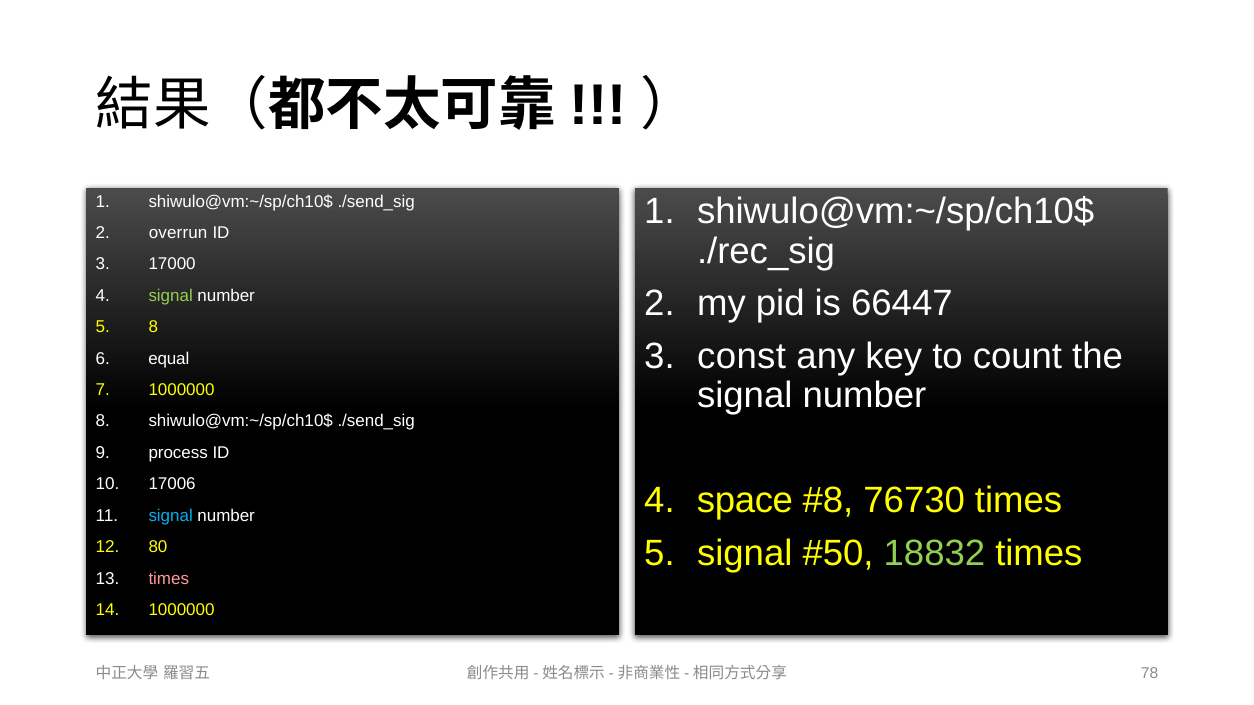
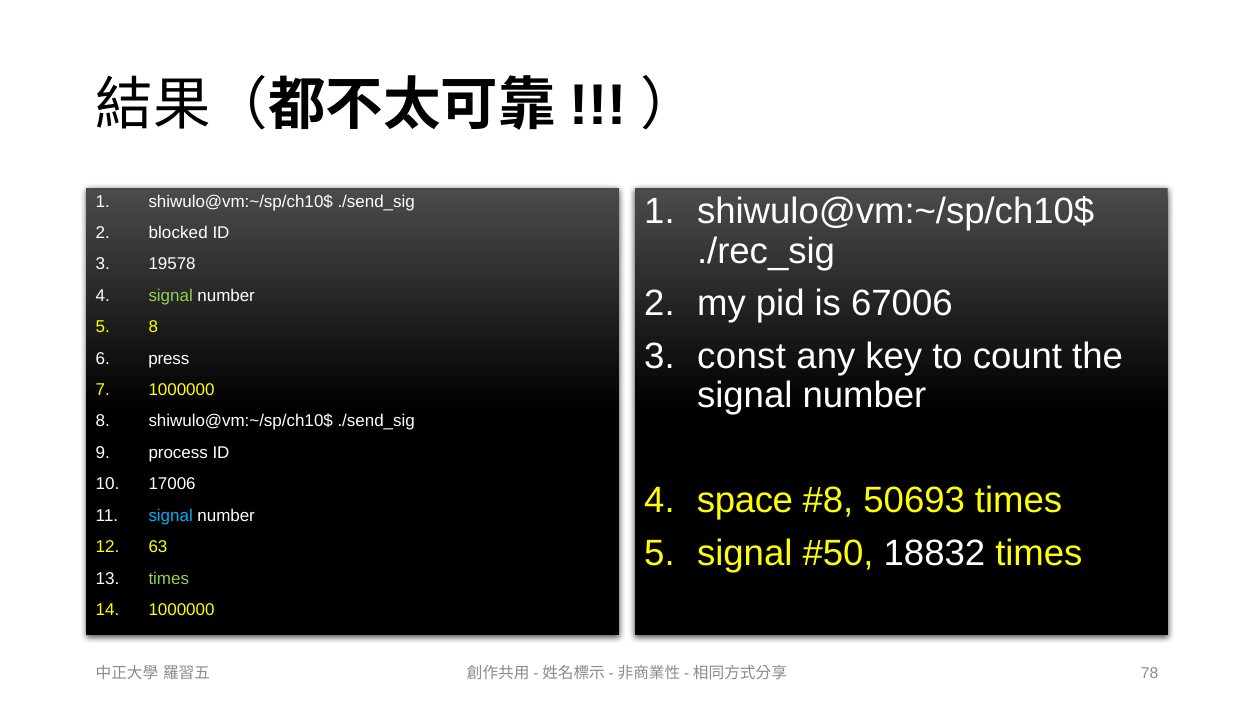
overrun: overrun -> blocked (178, 233)
17000: 17000 -> 19578 (172, 264)
66447: 66447 -> 67006 (902, 304)
equal: equal -> press (169, 359)
76730: 76730 -> 50693 (914, 501)
18832 colour: light green -> white (934, 553)
80: 80 -> 63 (158, 547)
times colour: pink -> light green (169, 579)
